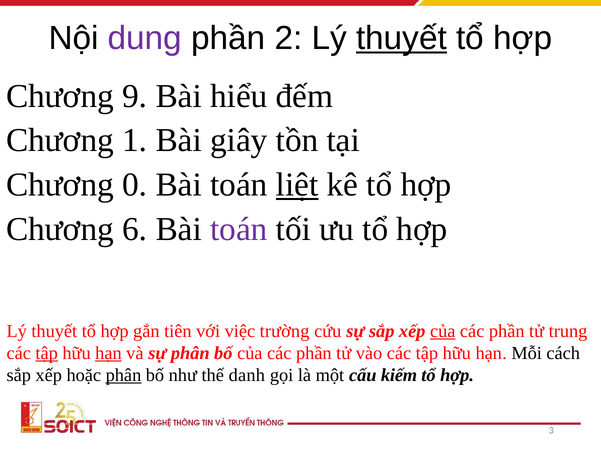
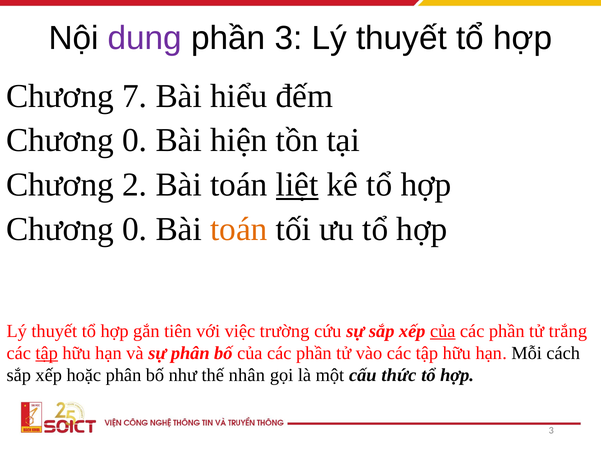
phần 2: 2 -> 3 (289, 38)
thuyết underline: present -> none (402, 38)
9: 9 -> 7 (135, 96)
1: 1 -> 0 (135, 140)
giây: giây -> hiện (239, 140)
0: 0 -> 2 (135, 185)
6: 6 -> 0 (135, 229)
toán colour: purple -> orange (239, 229)
trung: trung -> trắng (568, 331)
hạn underline: present -> none (108, 353)
phân underline: present -> none (123, 375)
danh: danh -> nhân (247, 375)
kiếm: kiếm -> thức (399, 375)
